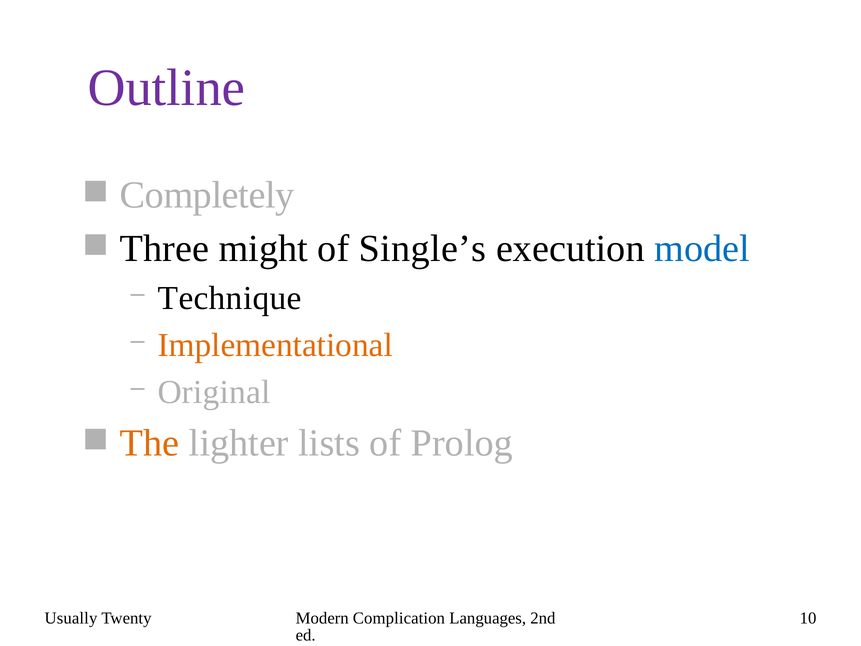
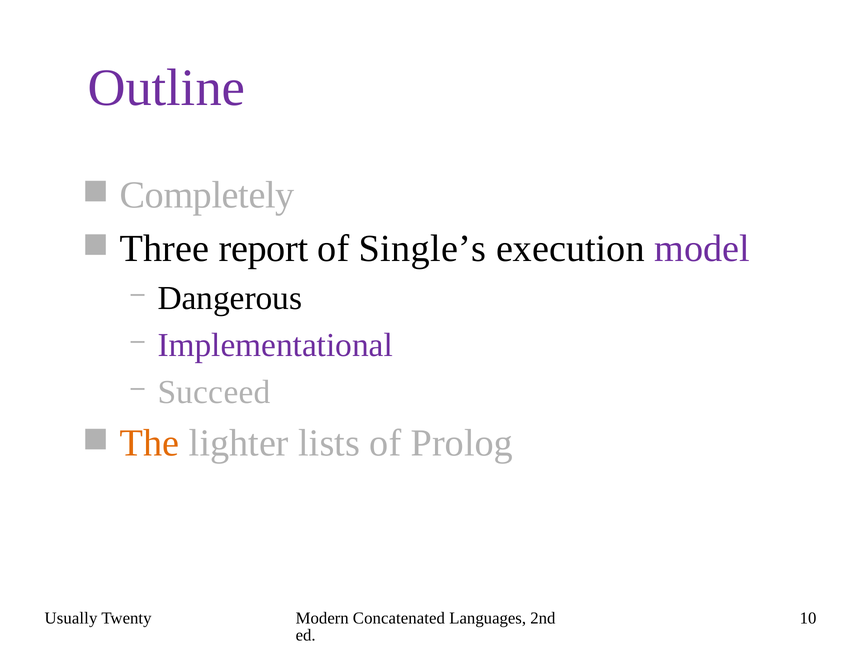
might: might -> report (263, 249)
model colour: blue -> purple (702, 249)
Technique: Technique -> Dangerous (230, 298)
Implementational colour: orange -> purple (275, 345)
Original: Original -> Succeed (214, 392)
Complication: Complication -> Concatenated (399, 618)
